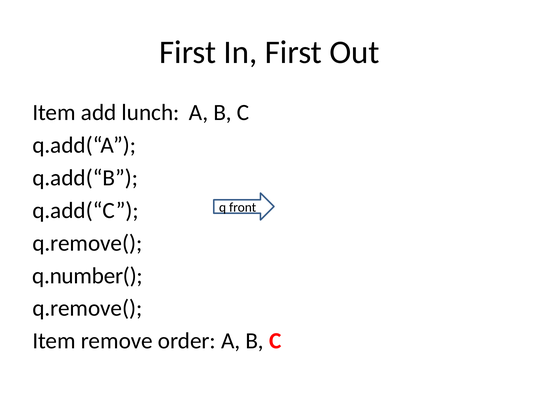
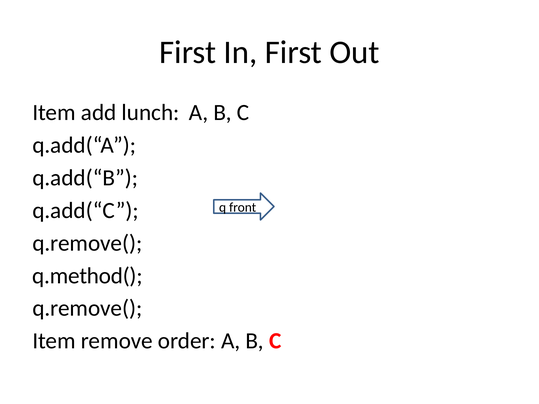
q.number(: q.number( -> q.method( (87, 276)
